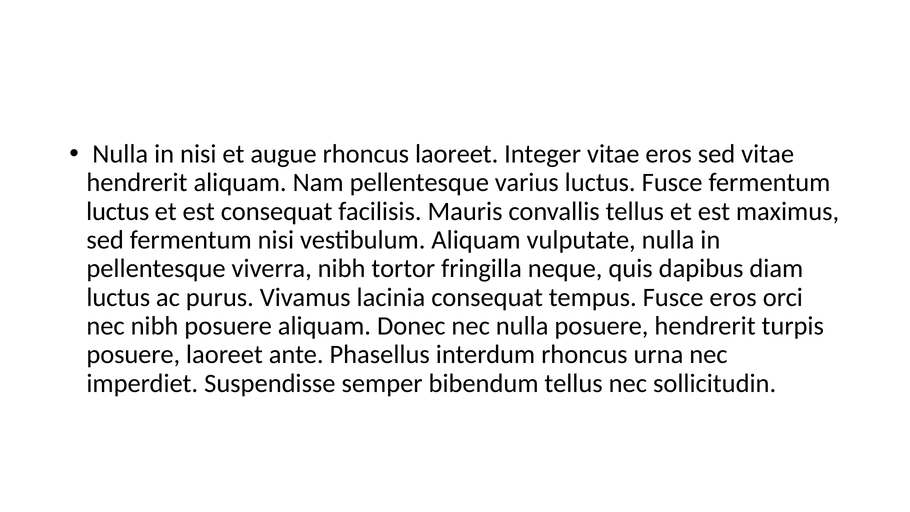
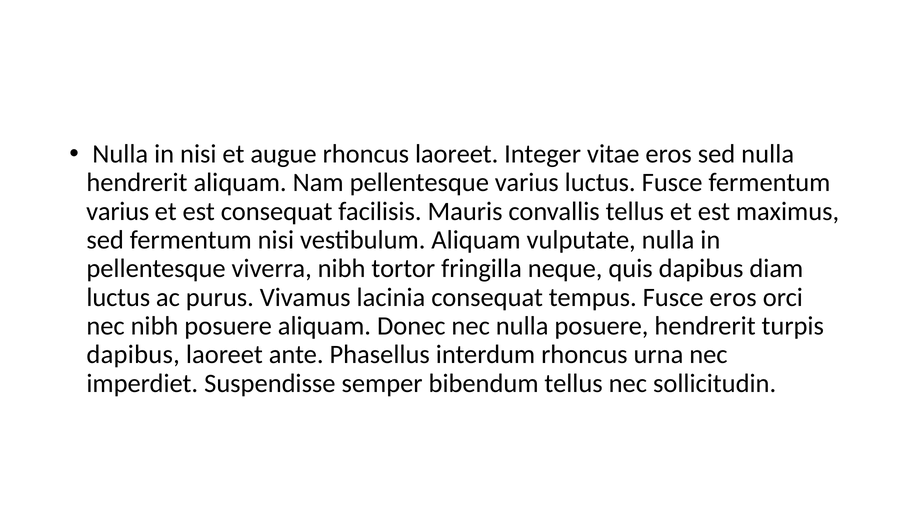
sed vitae: vitae -> nulla (768, 154)
luctus: luctus -> varius (118, 211)
posuere: posuere -> dapibus (133, 355)
